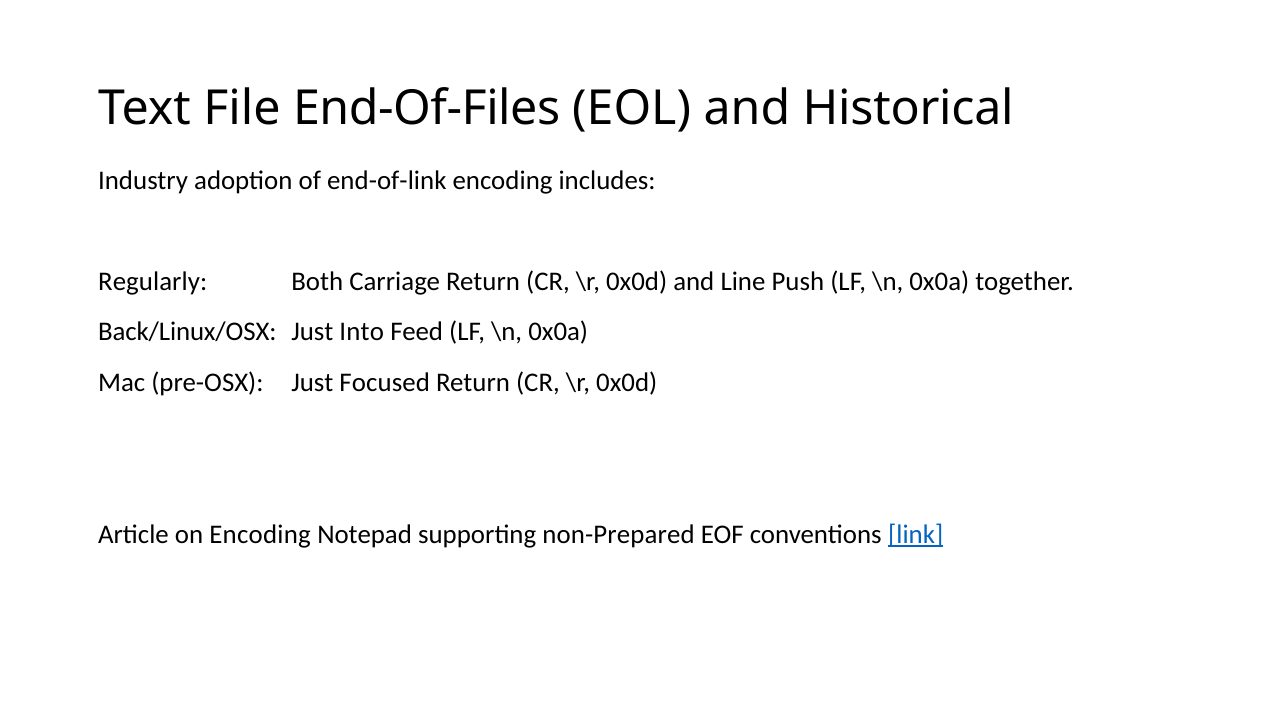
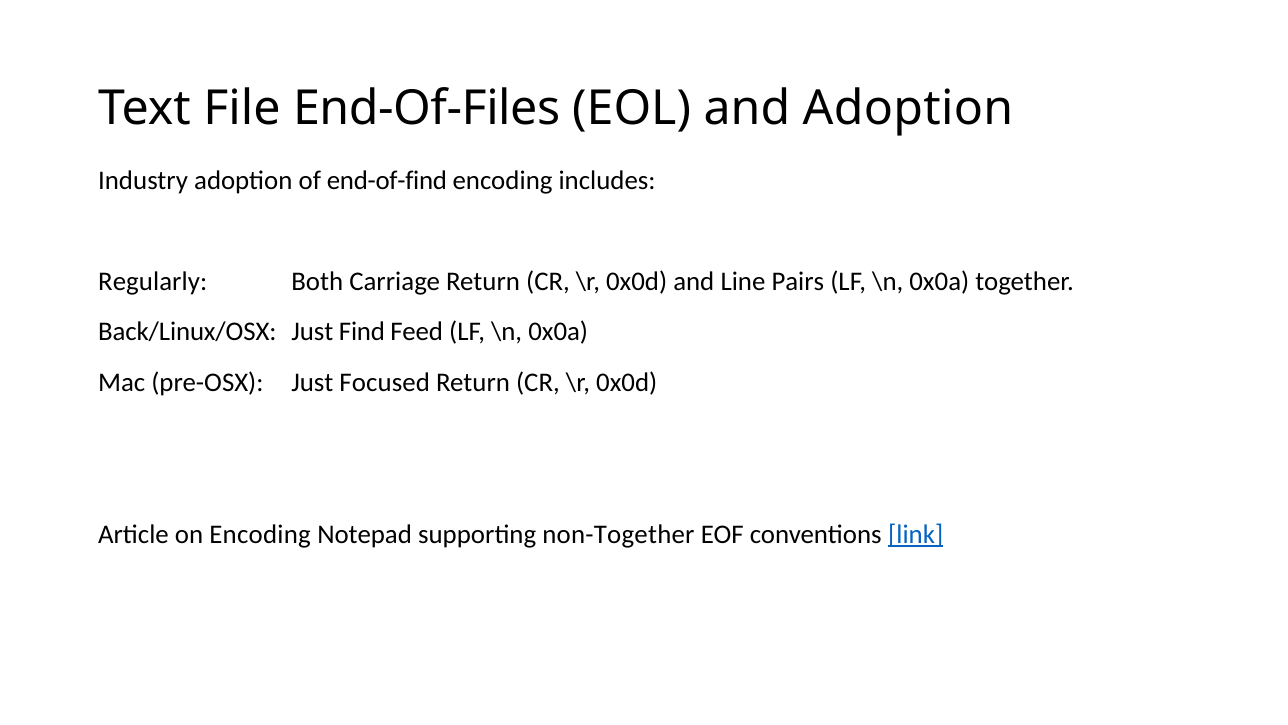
and Historical: Historical -> Adoption (908, 108)
end-of-link: end-of-link -> end-of-find (387, 180)
Push: Push -> Pairs (798, 281)
Into: Into -> Find (362, 332)
non-Prepared: non-Prepared -> non-Together (618, 534)
